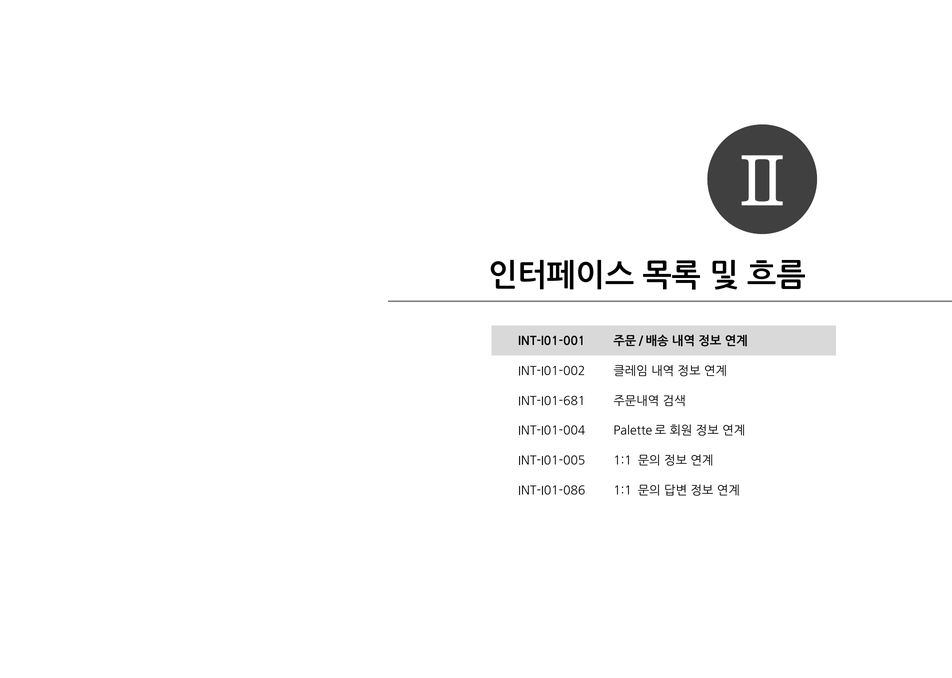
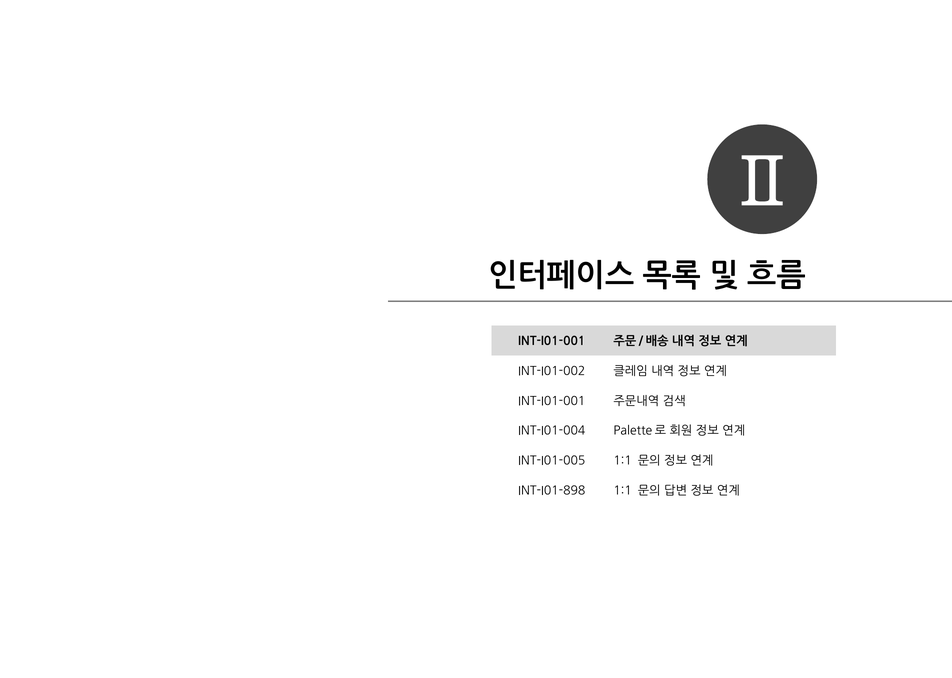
INT-I01-681: INT-I01-681 -> INT-I01-001 (552, 401)
INT-I01-086: INT-I01-086 -> INT-I01-898 (552, 491)
